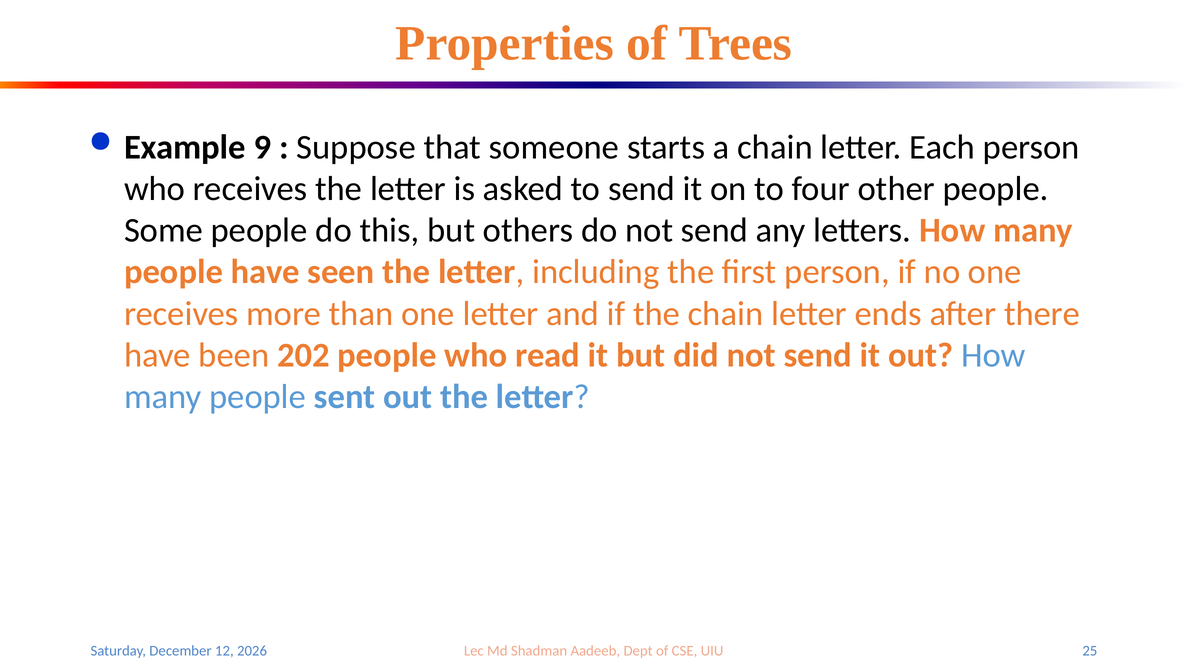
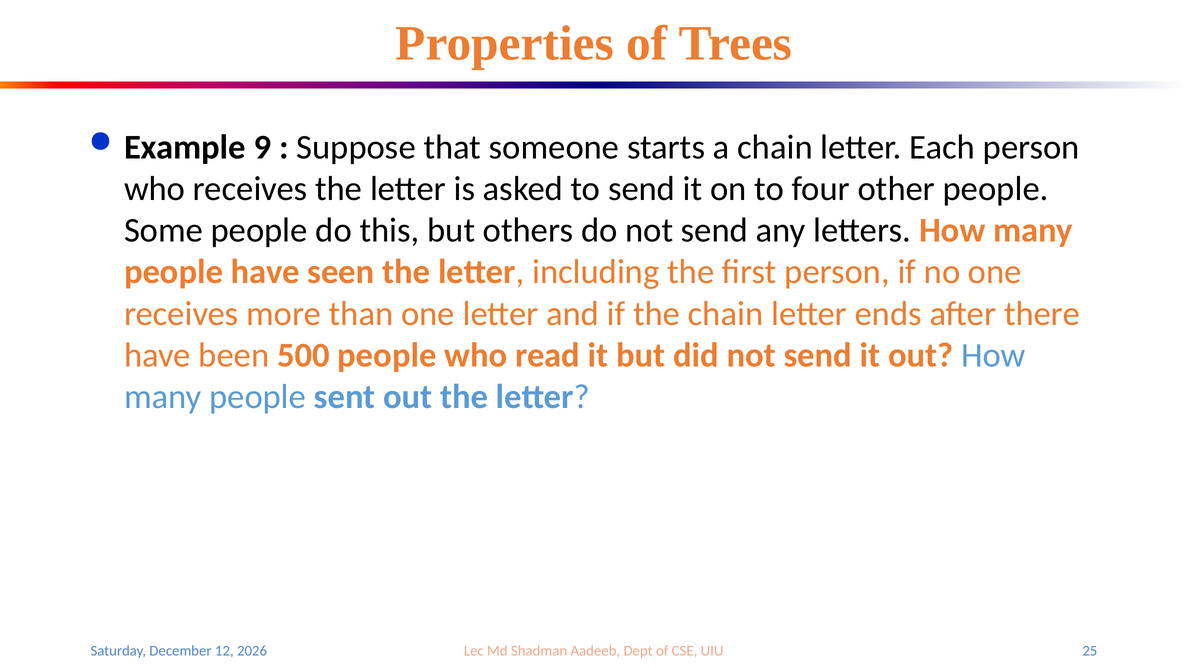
202: 202 -> 500 (303, 355)
